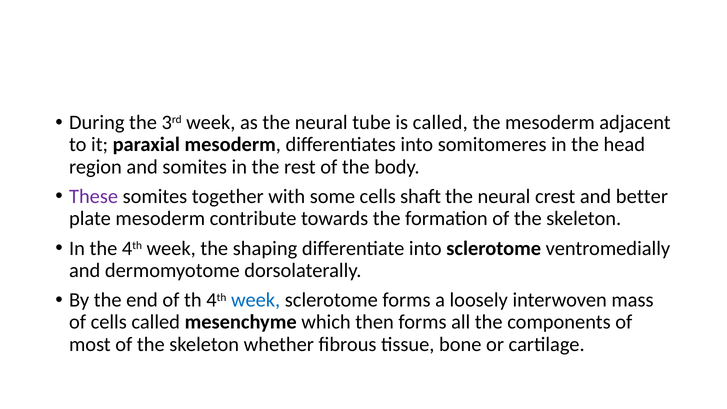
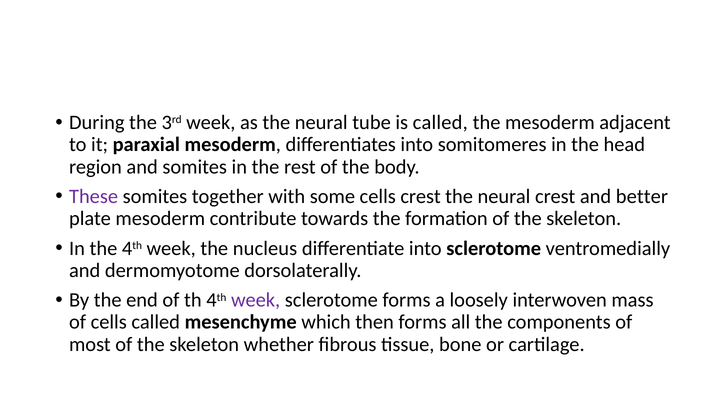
cells shaft: shaft -> crest (421, 196)
shaping: shaping -> nucleus (265, 248)
week colour: blue -> purple (256, 300)
